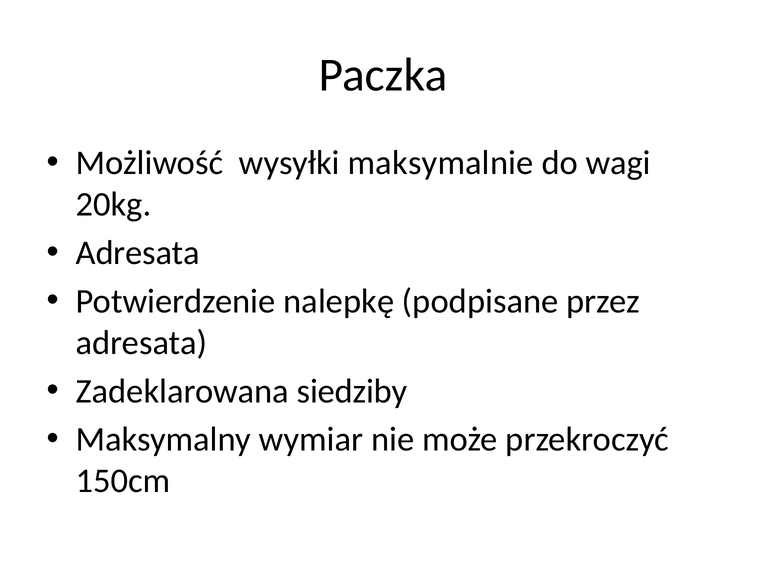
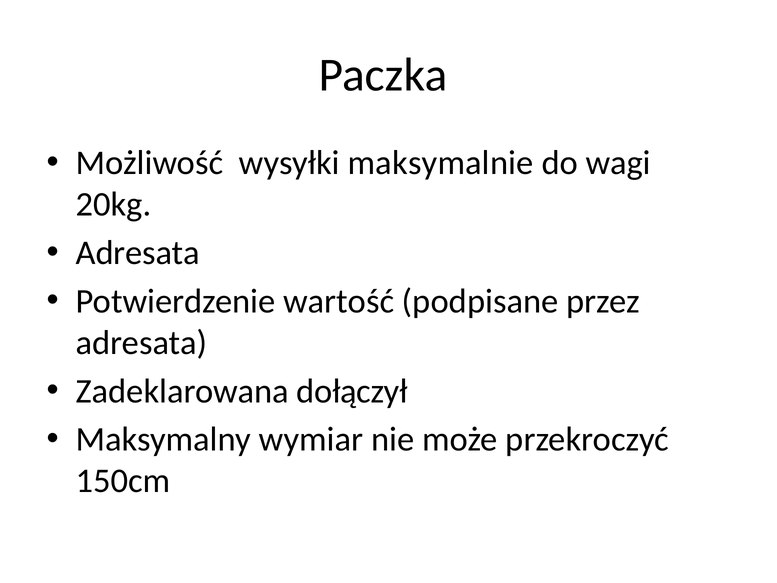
nalepkę: nalepkę -> wartość (339, 301)
siedziby: siedziby -> dołączył (352, 391)
